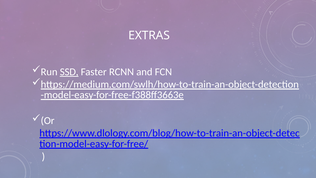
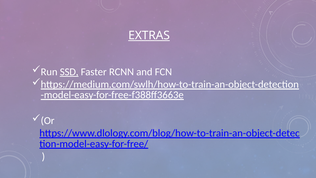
EXTRAS underline: none -> present (149, 35)
